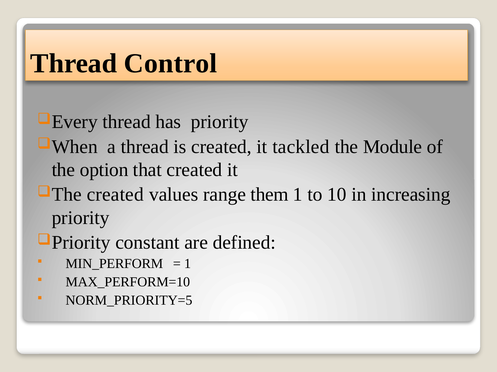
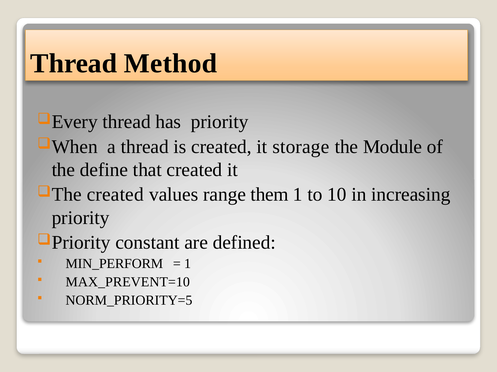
Control: Control -> Method (171, 64)
tackled: tackled -> storage (301, 147)
option: option -> define (104, 170)
MAX_PERFORM=10: MAX_PERFORM=10 -> MAX_PREVENT=10 (128, 283)
